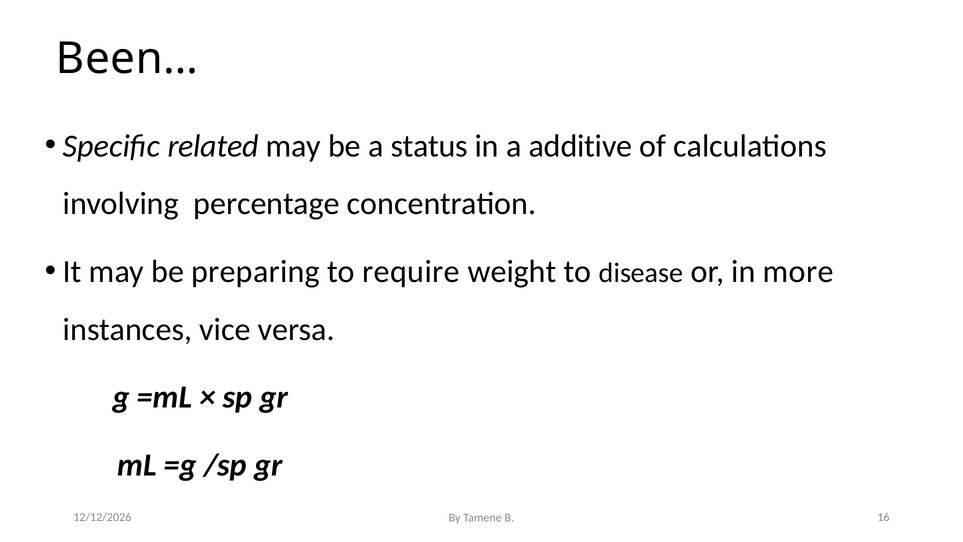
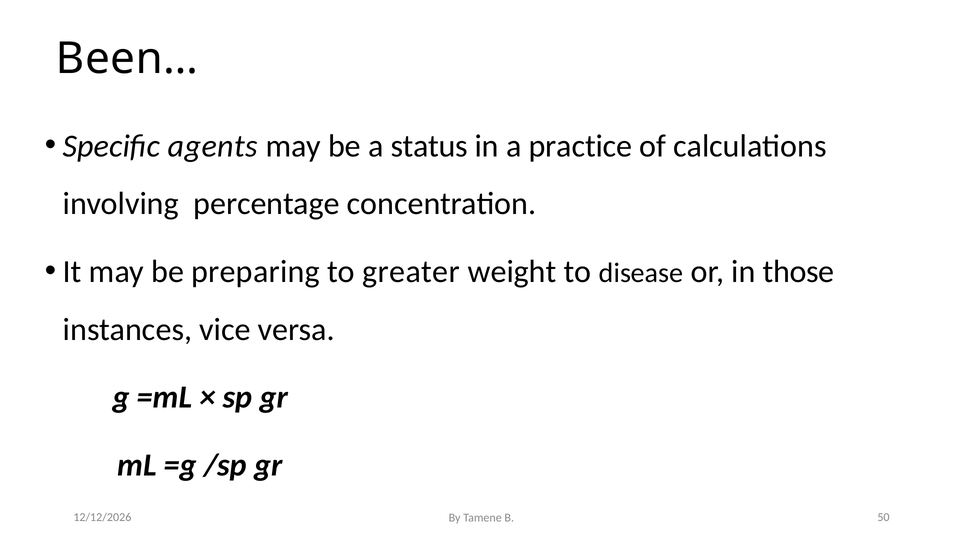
related: related -> agents (213, 146)
additive: additive -> practice (580, 146)
require: require -> greater (411, 272)
more: more -> those (799, 272)
16: 16 -> 50 (883, 517)
